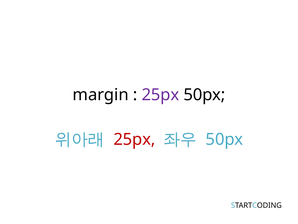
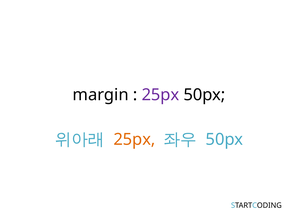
25px colour: red -> orange (134, 139)
